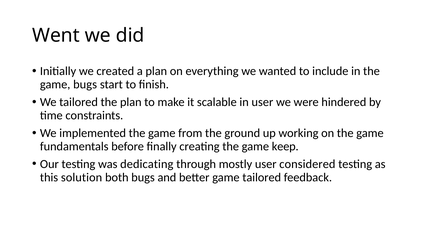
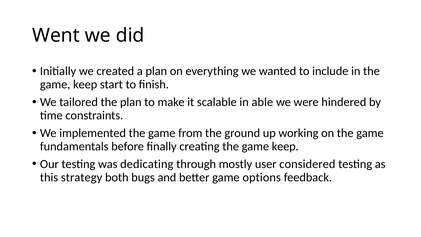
bugs: bugs -> keep (85, 84)
in user: user -> able (262, 102)
solution: solution -> strategy (82, 177)
game tailored: tailored -> options (262, 177)
